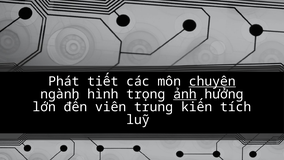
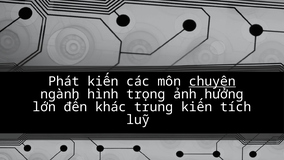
Phát tiết: tiết -> kiến (103, 81)
ảnh underline: present -> none (185, 94)
viên: viên -> khác (111, 107)
